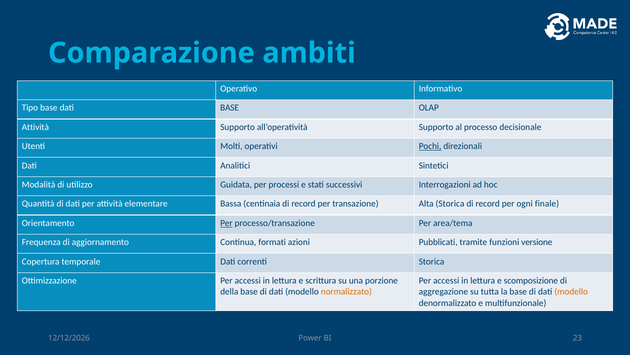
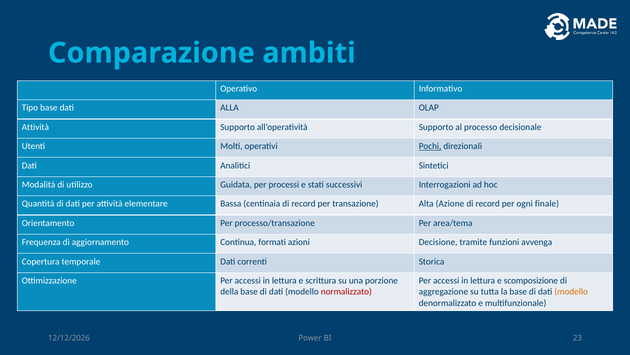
dati BASE: BASE -> ALLA (230, 108)
Alta Storica: Storica -> Azione (450, 204)
Per underline: present -> none (226, 223)
Pubblicati: Pubblicati -> Decisione (438, 242)
versione: versione -> avvenga (537, 242)
normalizzato colour: orange -> red (346, 291)
